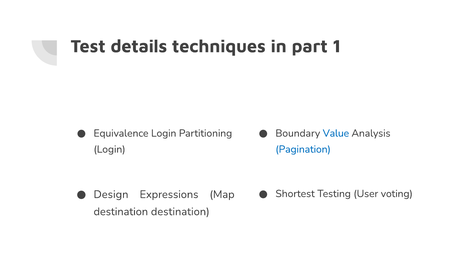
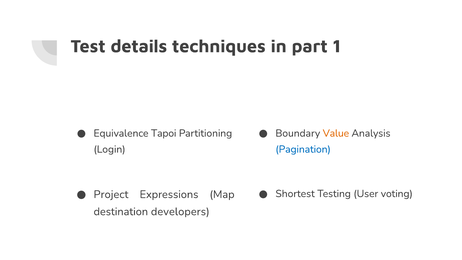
Equivalence Login: Login -> Tapoi (164, 133)
Value colour: blue -> orange (336, 133)
Design: Design -> Project (111, 194)
destination destination: destination -> developers (180, 212)
